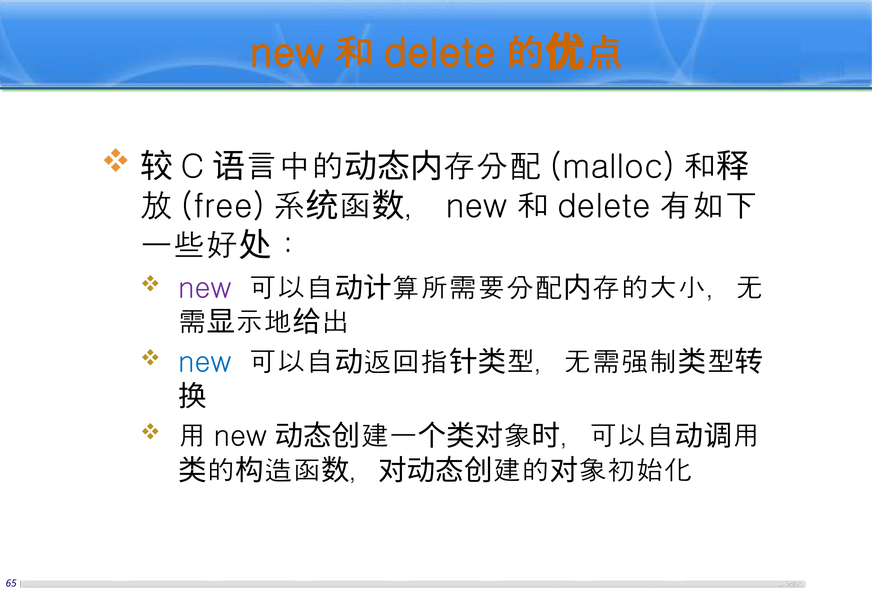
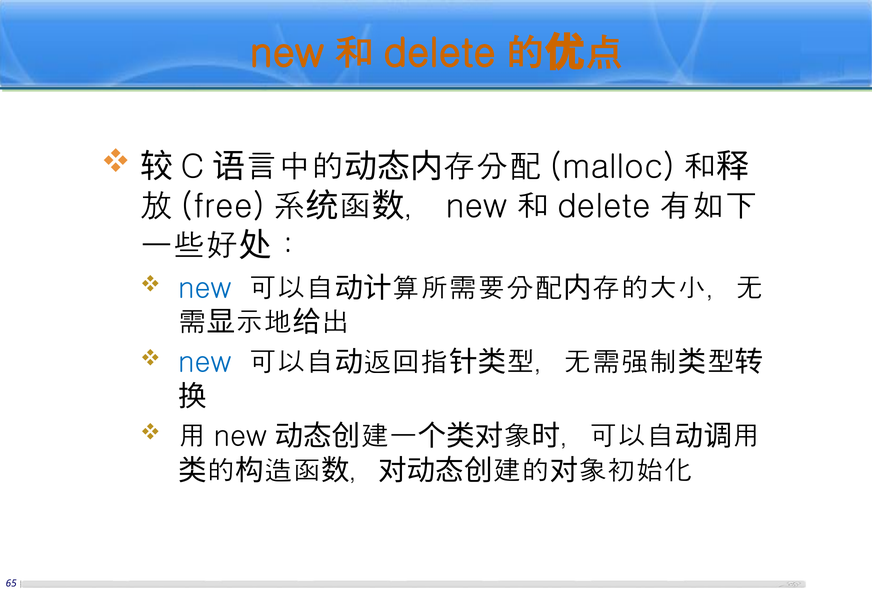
new colour: purple -> blue (205, 288)
